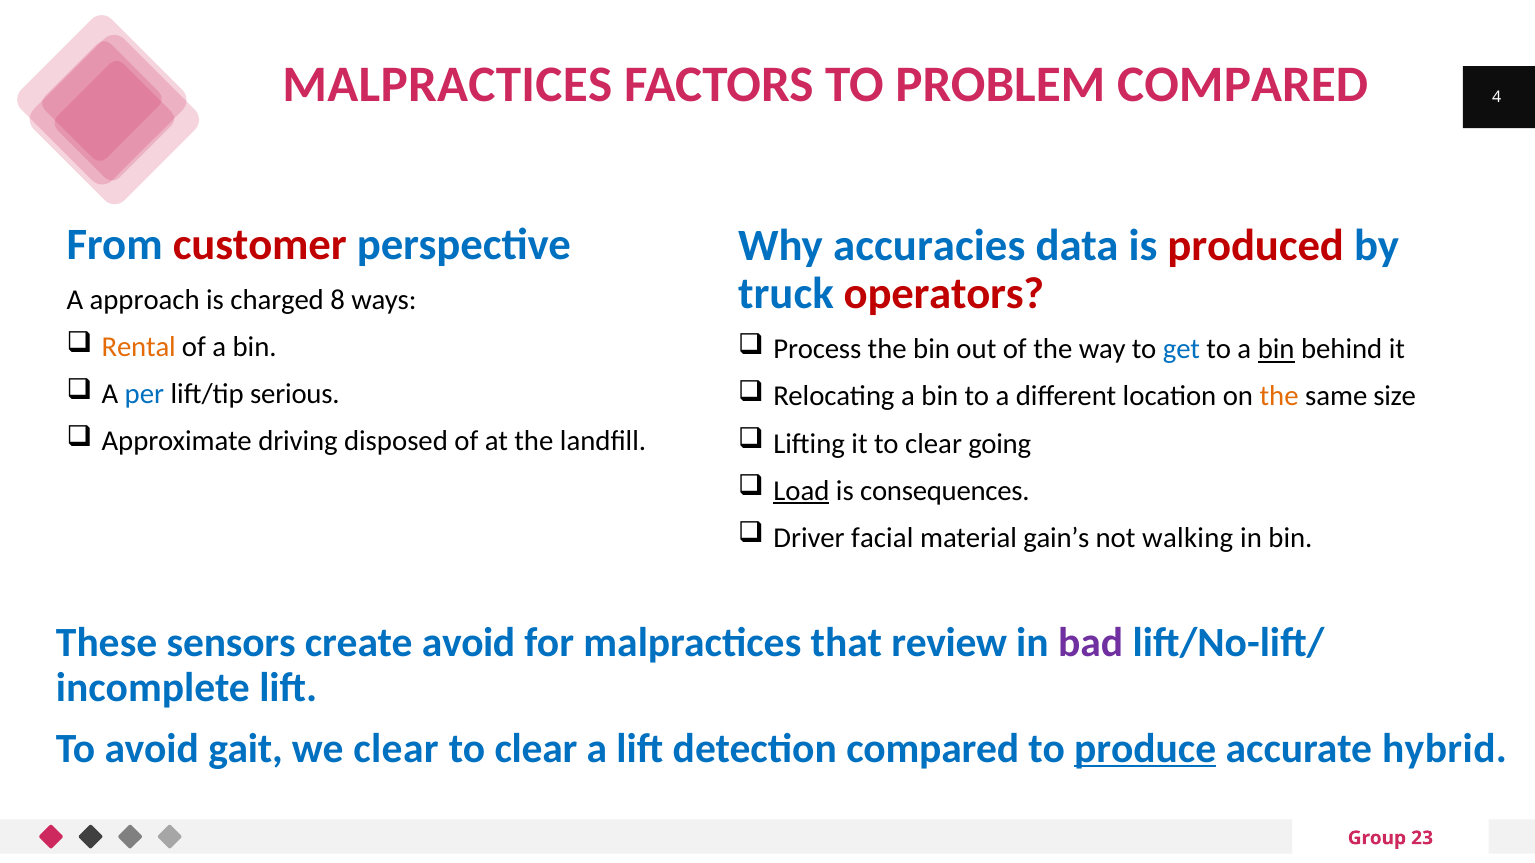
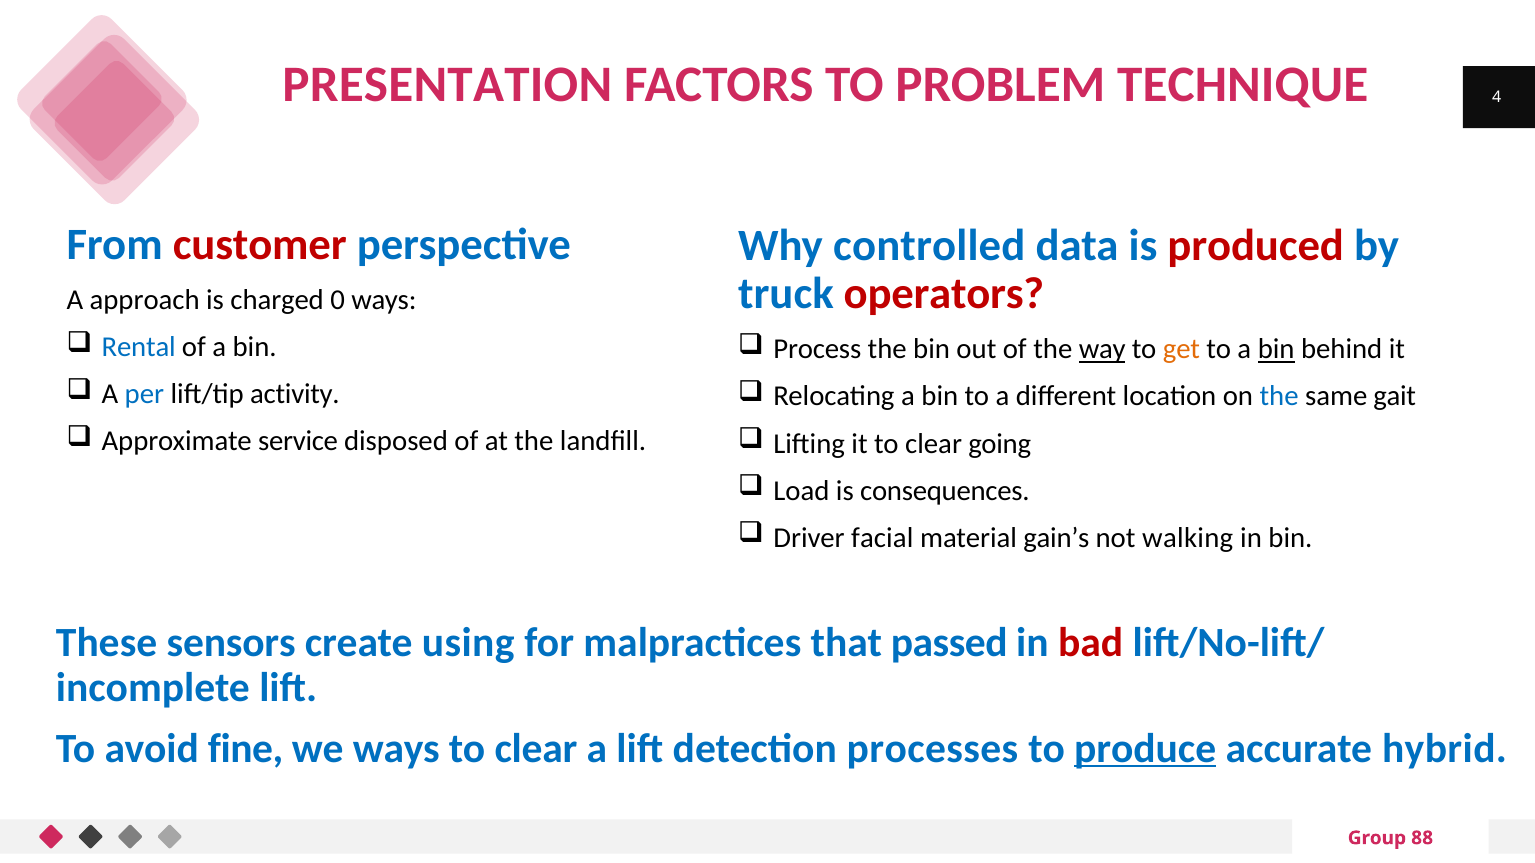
MALPRACTICES: MALPRACTICES -> PRESENTATION (447, 84)
PROBLEM COMPARED: COMPARED -> TECHNIQUE (1243, 84)
accuracies: accuracies -> controlled (929, 246)
8: 8 -> 0 (338, 300)
Rental colour: orange -> blue (139, 347)
way underline: none -> present (1102, 350)
get colour: blue -> orange (1181, 350)
serious: serious -> activity (295, 394)
the colour: orange -> blue (1279, 397)
size: size -> gait (1395, 397)
driving: driving -> service (298, 441)
Load underline: present -> none (801, 491)
create avoid: avoid -> using (468, 643)
review: review -> passed (949, 643)
bad colour: purple -> red (1091, 643)
gait: gait -> fine (246, 749)
we clear: clear -> ways (396, 749)
detection compared: compared -> processes (932, 749)
23: 23 -> 88 (1422, 838)
